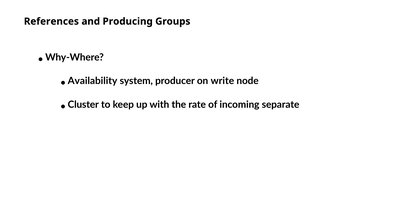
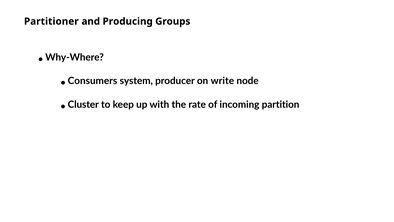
References: References -> Partitioner (51, 21)
Availability: Availability -> Consumers (93, 81)
separate: separate -> partition (281, 104)
